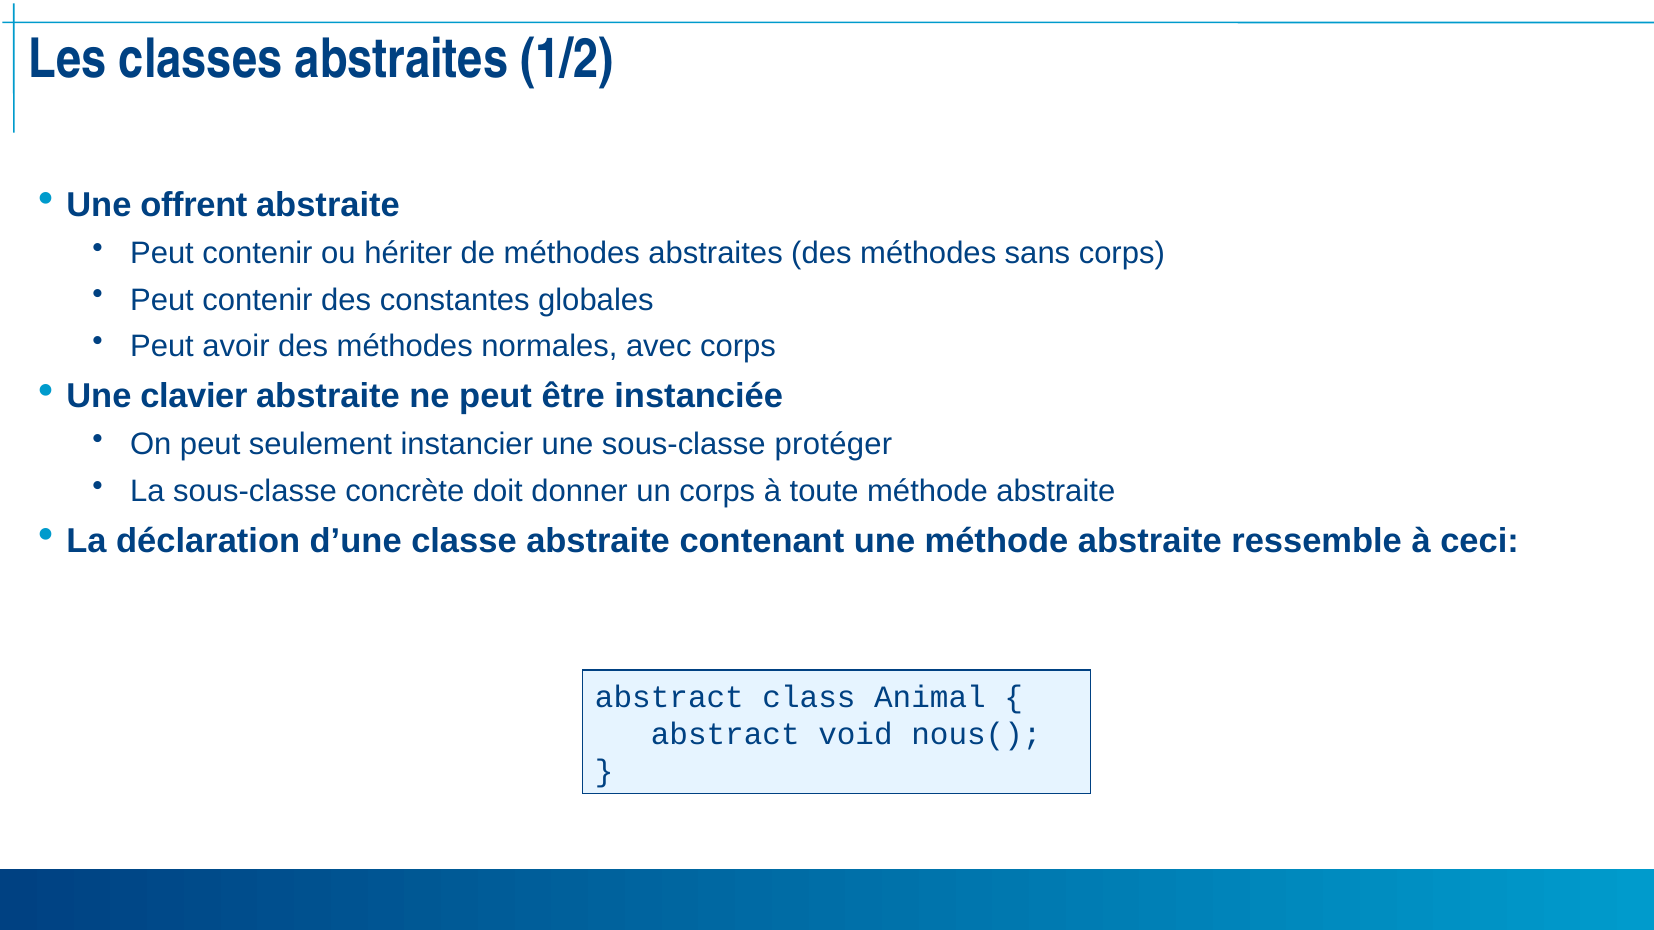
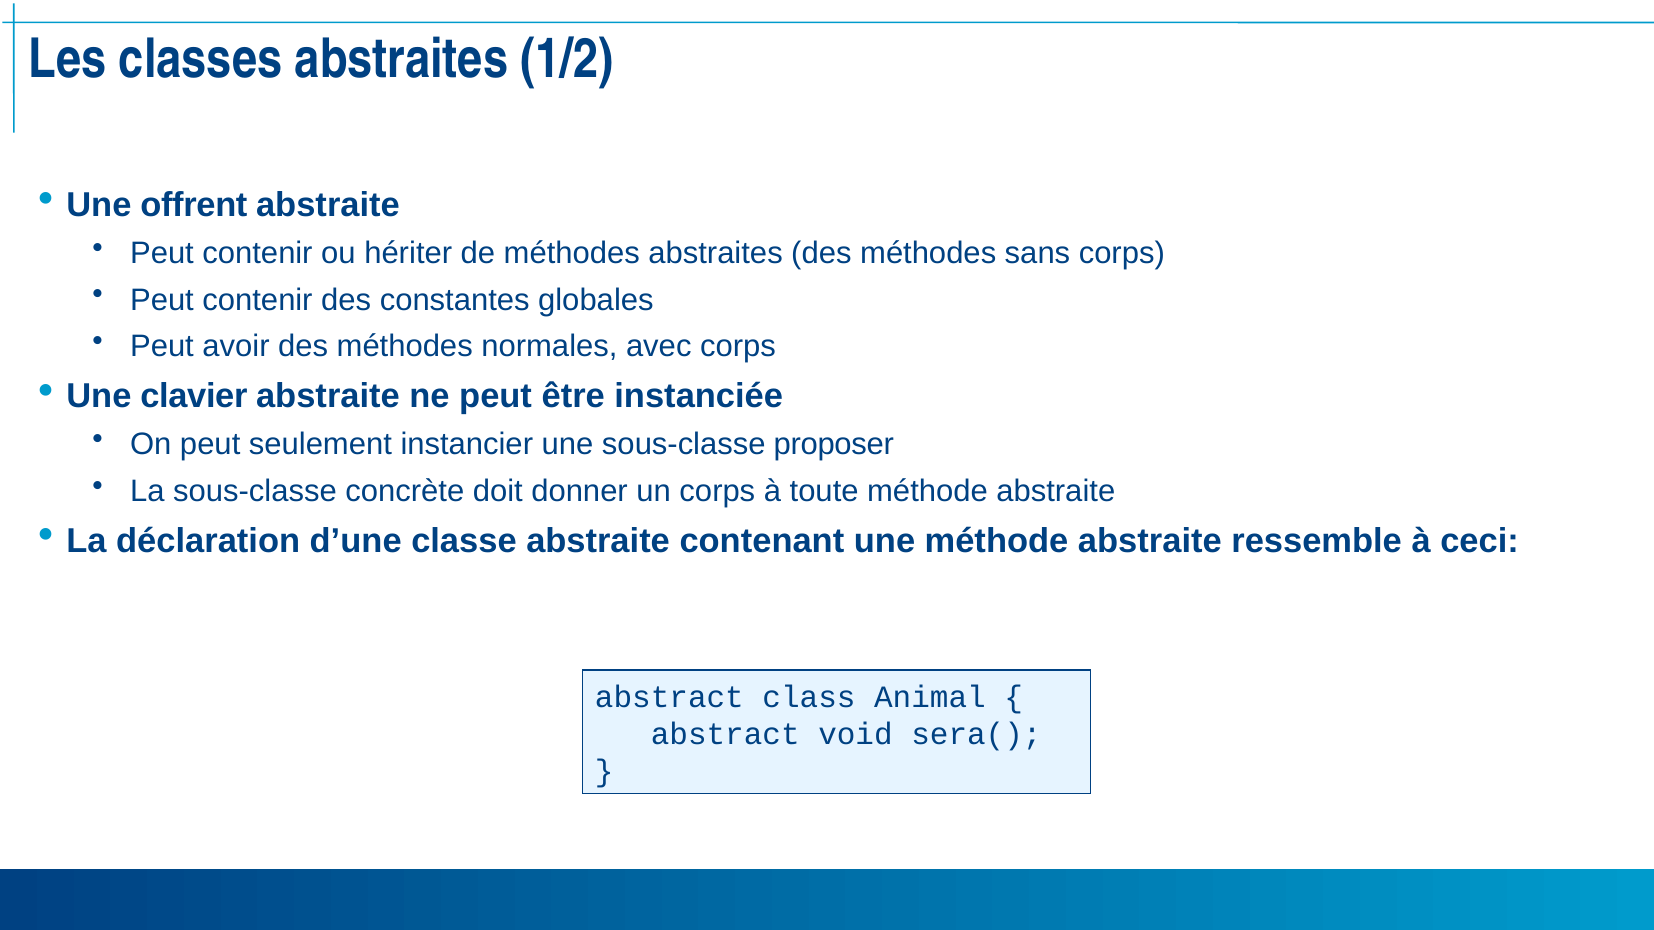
protéger: protéger -> proposer (834, 445)
nous(: nous( -> sera( (976, 734)
